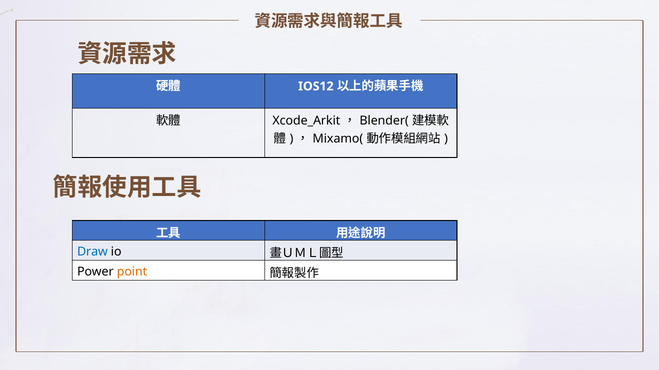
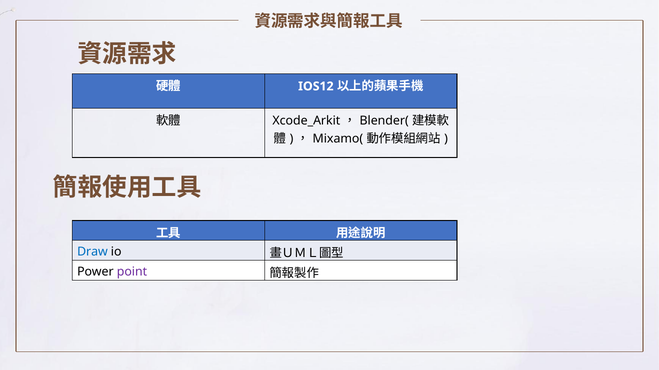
point colour: orange -> purple (132, 272)
